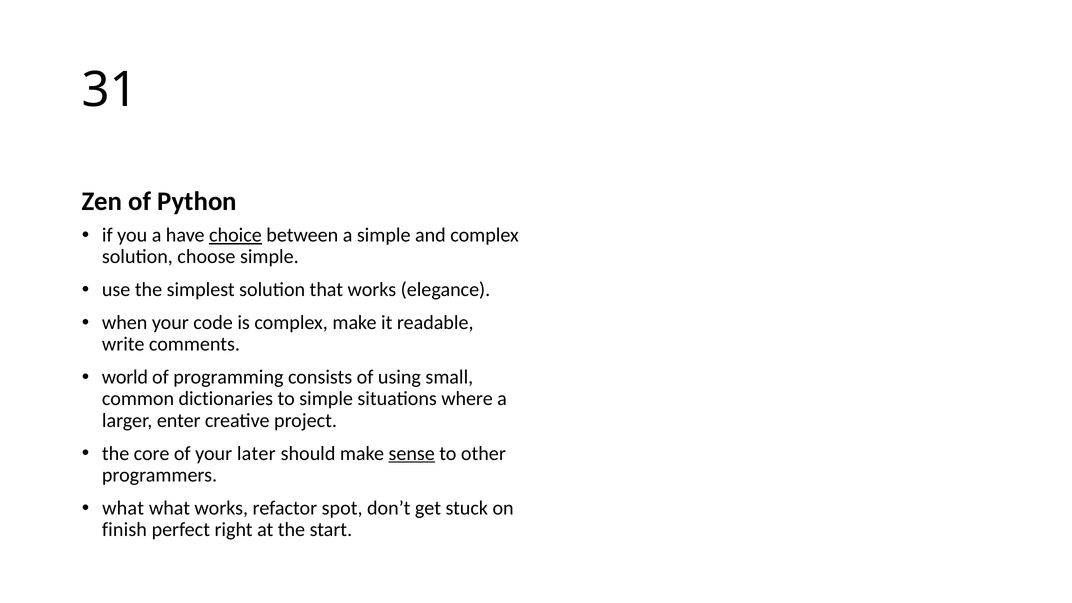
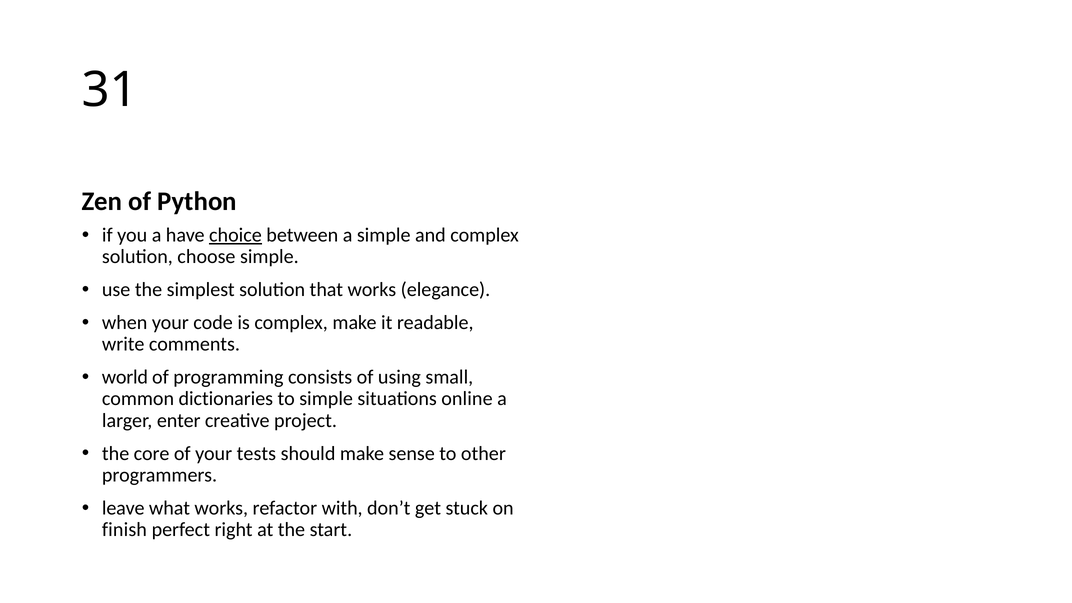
where: where -> online (467, 399)
later: later -> tests (256, 453)
sense underline: present -> none (412, 453)
what: what -> leave (123, 508)
spot: spot -> with (342, 508)
